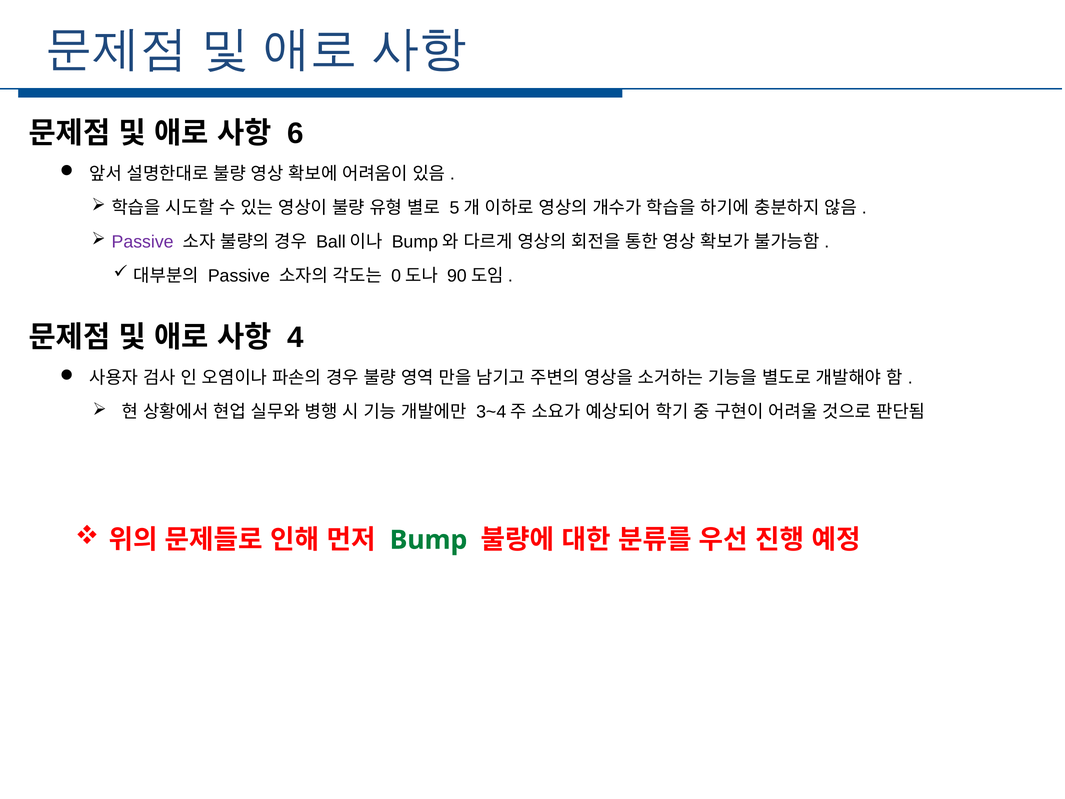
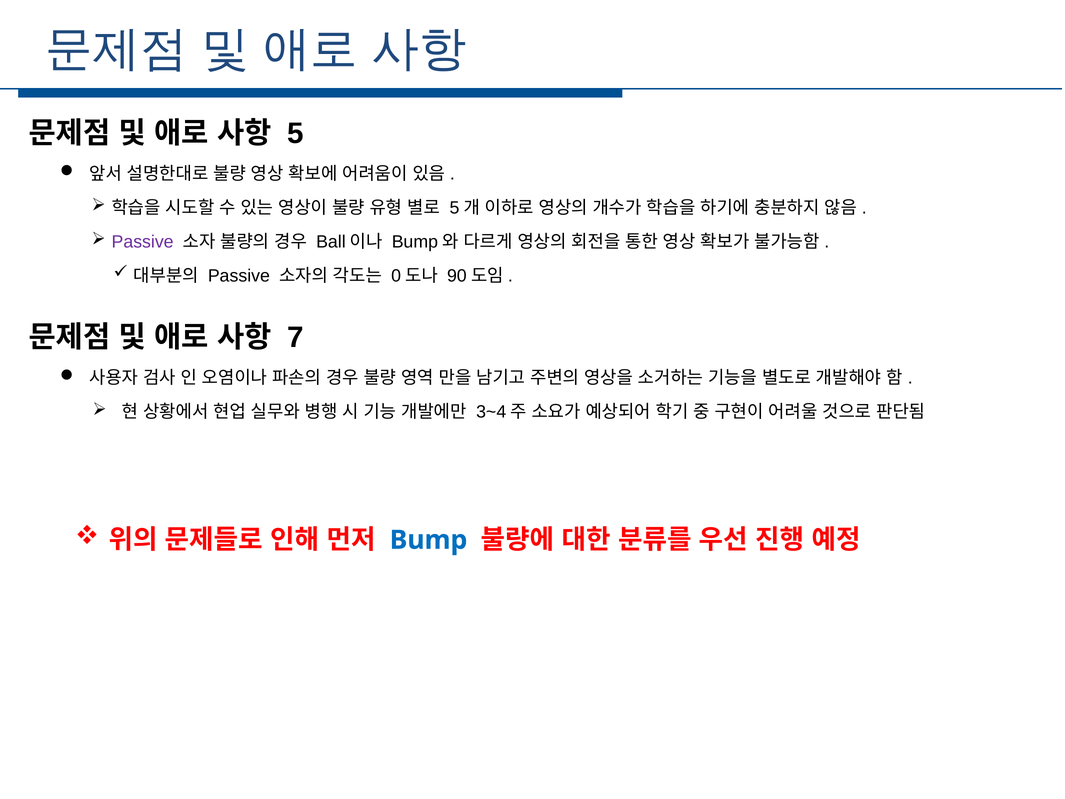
6: 6 -> 5 (295, 134)
4: 4 -> 7 (295, 338)
Bump colour: green -> blue (429, 540)
